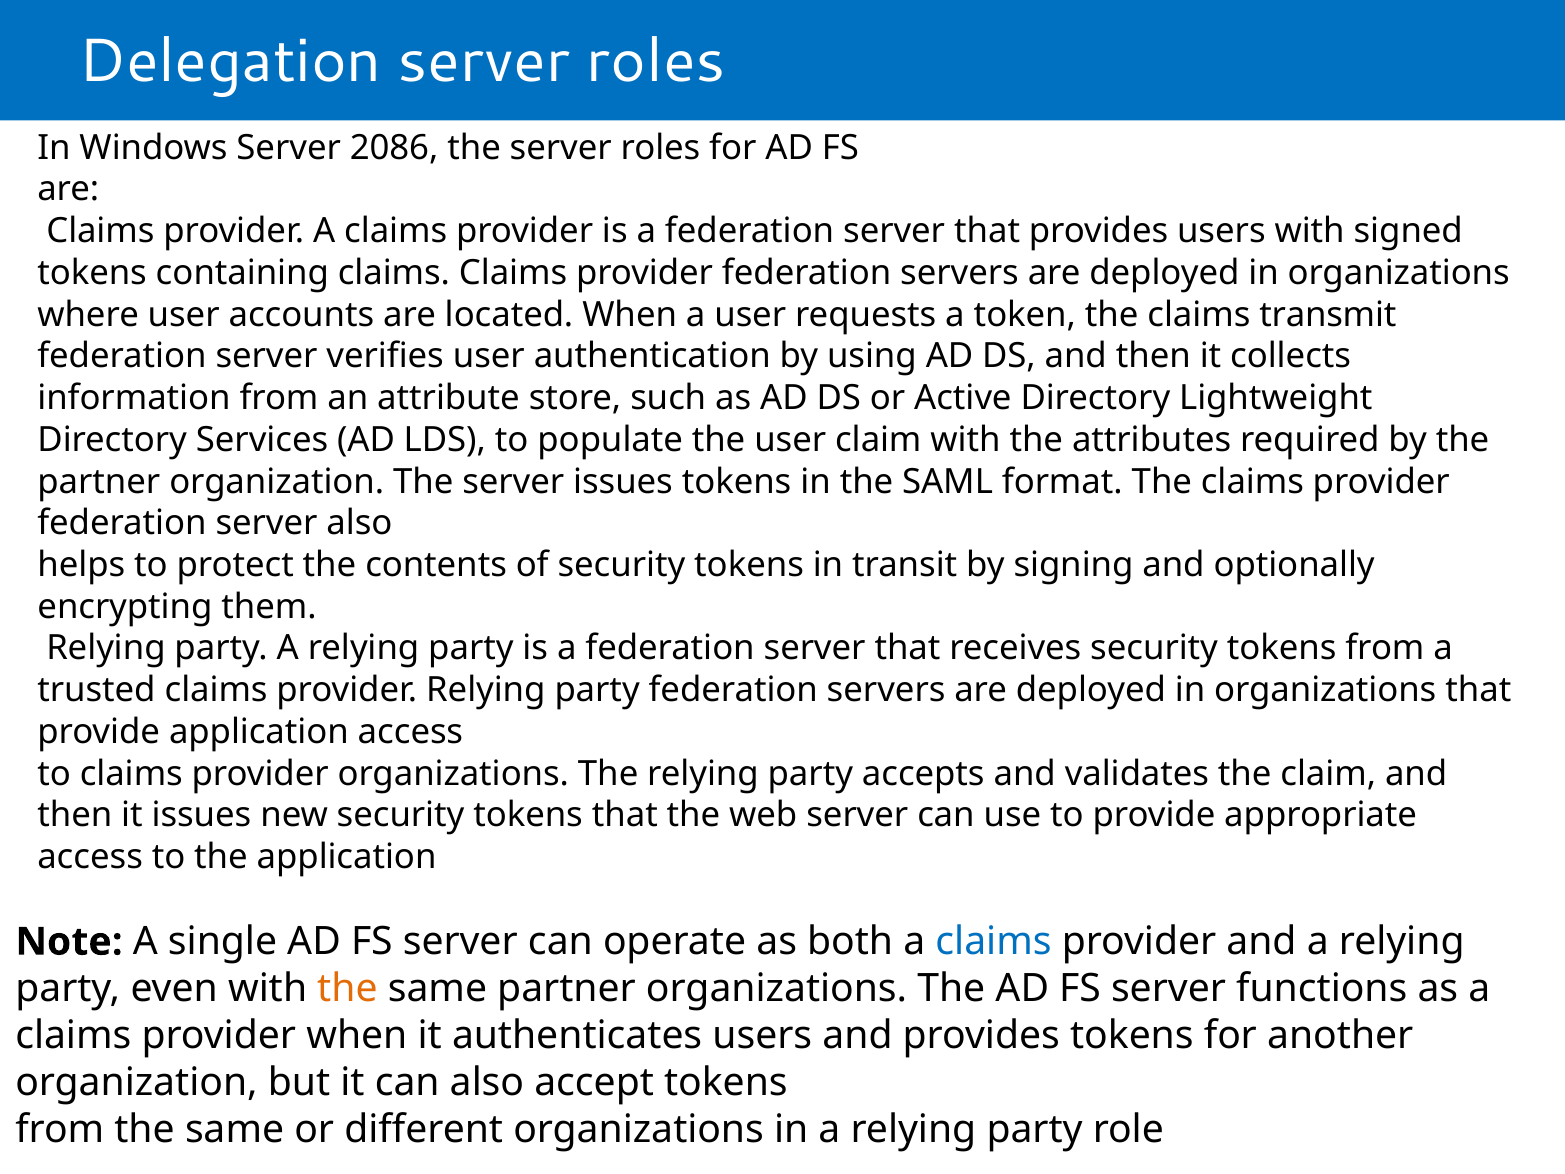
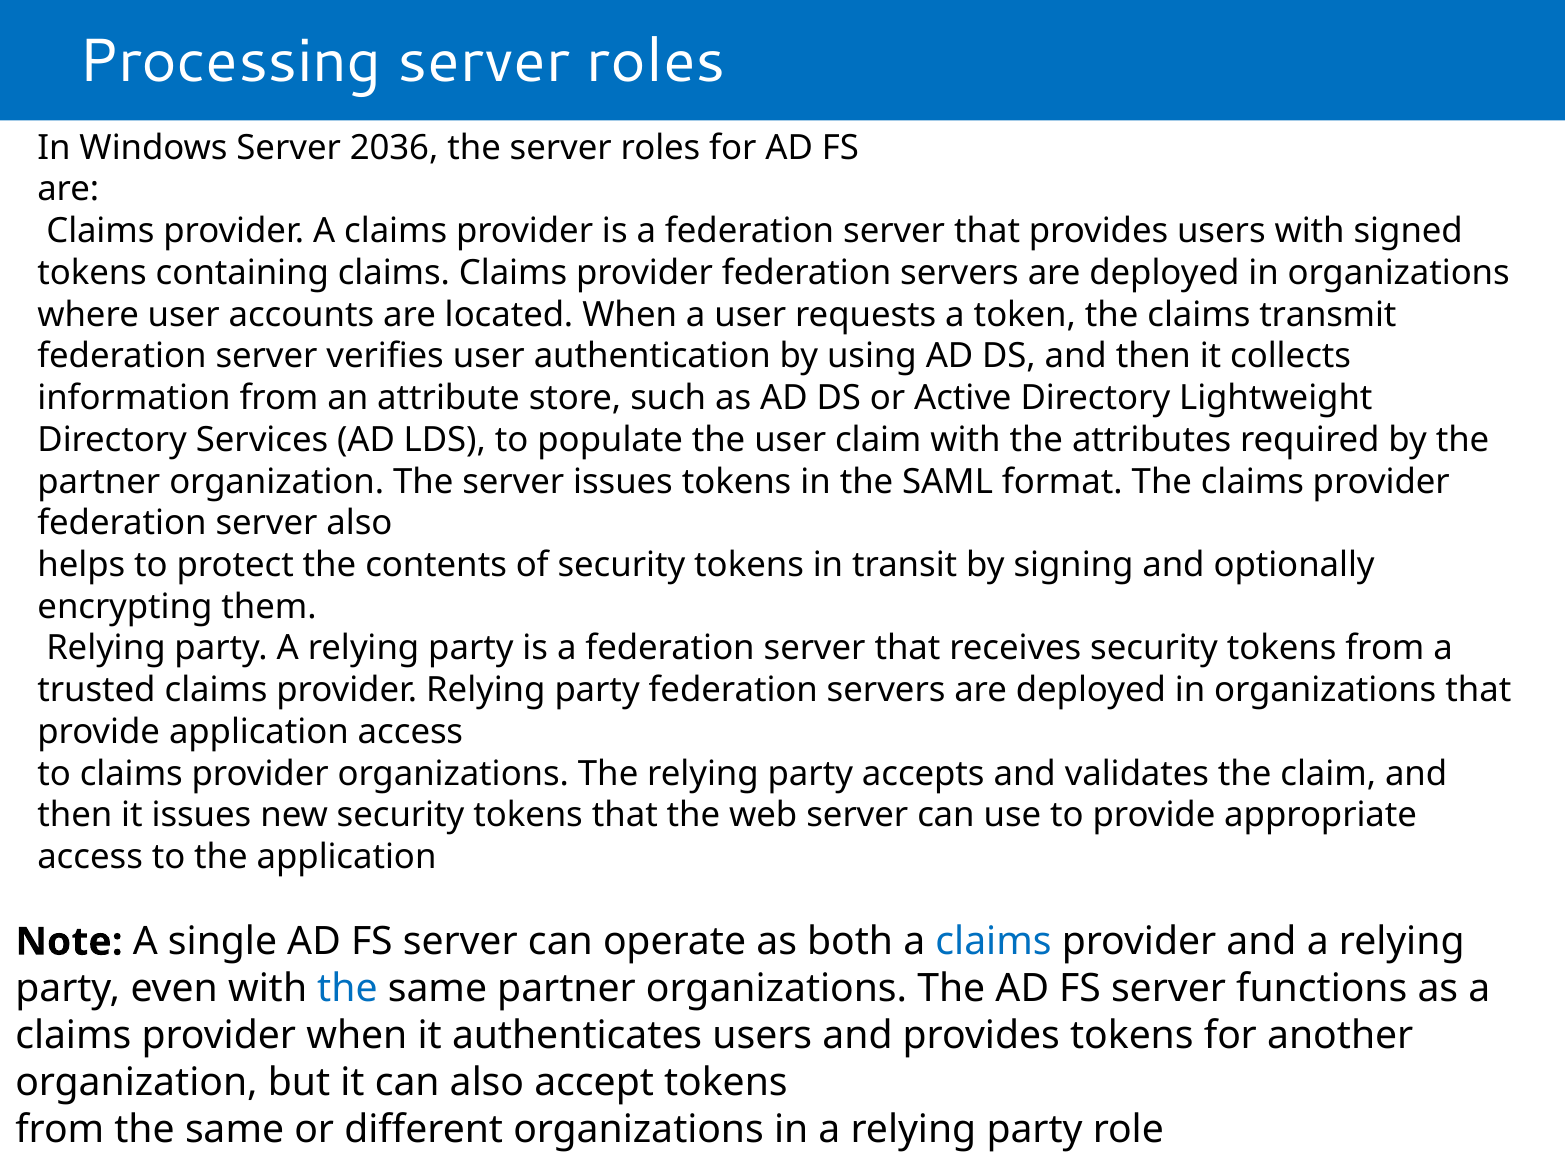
Delegation: Delegation -> Processing (230, 62)
2086: 2086 -> 2036 (394, 148)
the colour: orange -> blue (347, 989)
